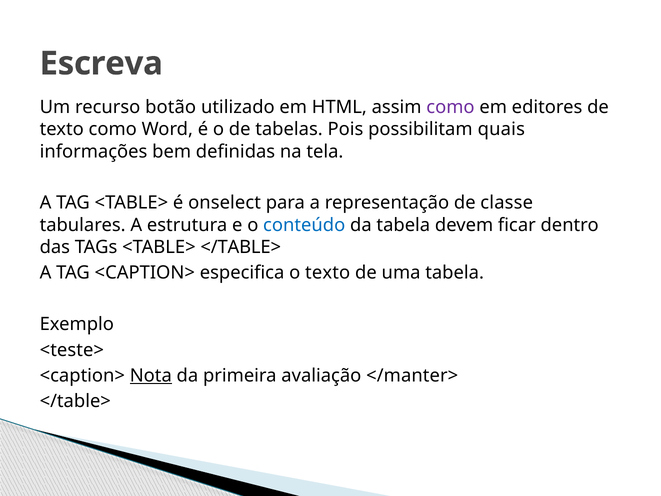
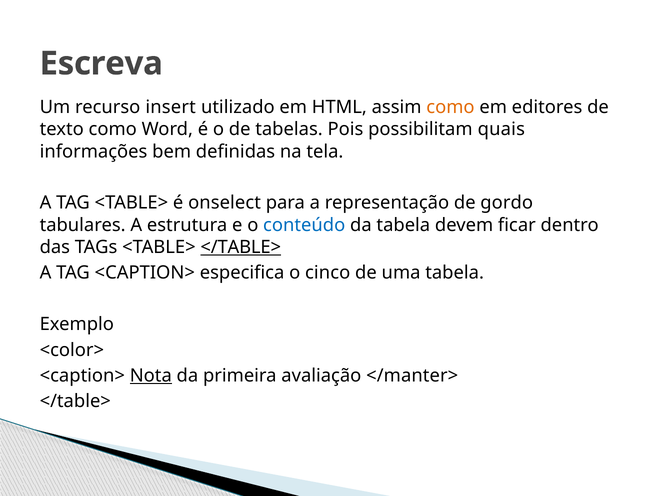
botão: botão -> insert (171, 107)
como colour: purple -> orange (450, 107)
classe: classe -> gordo (507, 203)
</TABLE> underline: none -> present (241, 247)
o texto: texto -> cinco (328, 273)
<teste>: <teste> -> <color> (72, 350)
